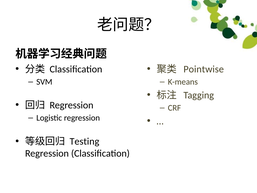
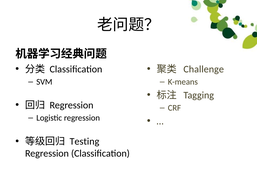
Pointwise: Pointwise -> Challenge (204, 69)
